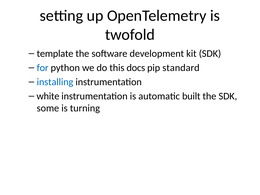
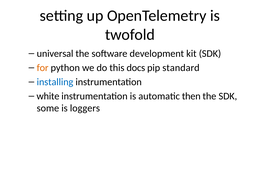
template: template -> universal (55, 54)
for colour: blue -> orange (43, 68)
built: built -> then (191, 96)
turning: turning -> loggers (85, 108)
